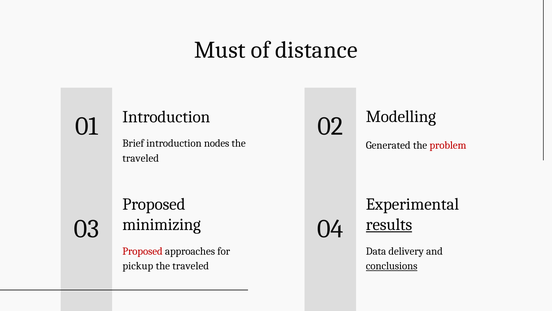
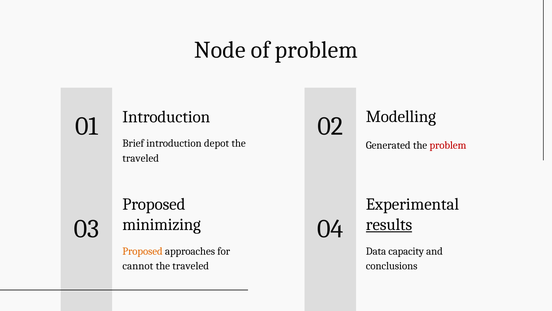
Must: Must -> Node (220, 50)
of distance: distance -> problem (316, 50)
nodes: nodes -> depot (217, 143)
Proposed colour: red -> orange (143, 251)
delivery: delivery -> capacity (406, 251)
pickup: pickup -> cannot (138, 266)
conclusions underline: present -> none (392, 266)
